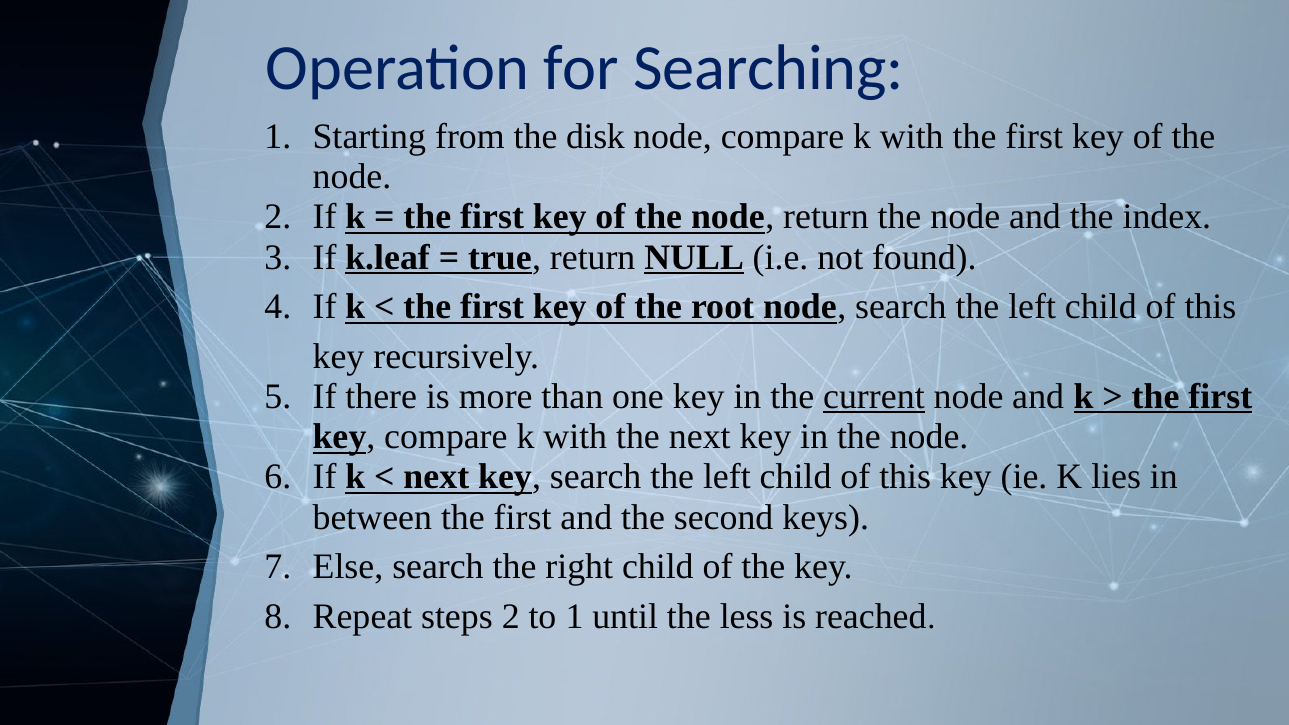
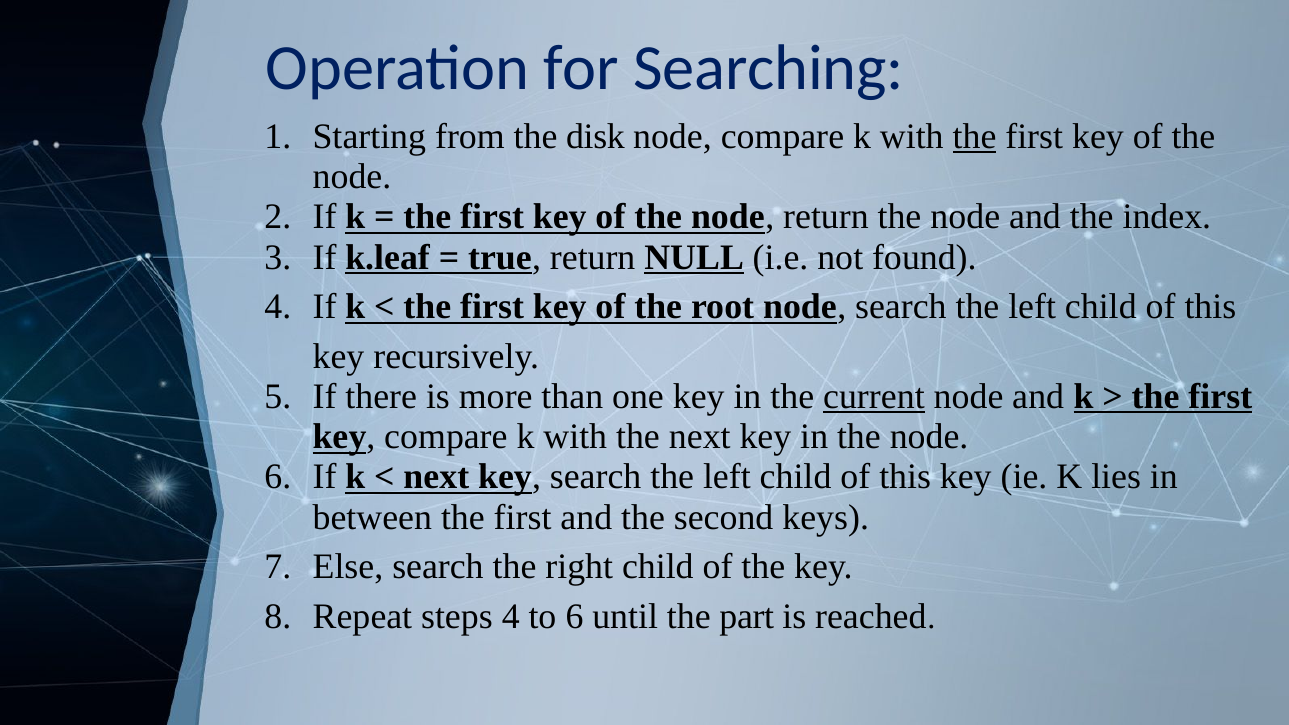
the underline: none -> present (975, 137)
steps 2: 2 -> 4 (511, 616)
to 1: 1 -> 6 (574, 616)
less: less -> part (747, 616)
